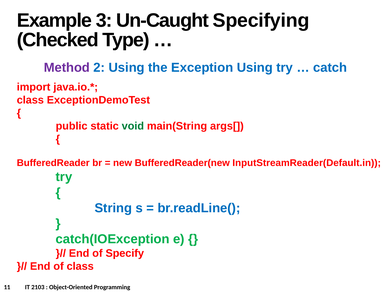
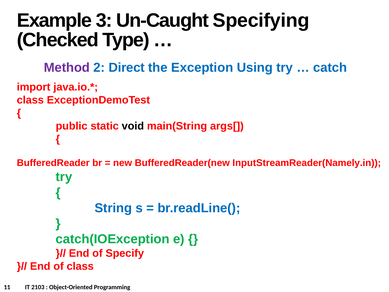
2 Using: Using -> Direct (127, 68)
void colour: green -> black (133, 126)
InputStreamReader(Default.in: InputStreamReader(Default.in -> InputStreamReader(Namely.in (307, 163)
